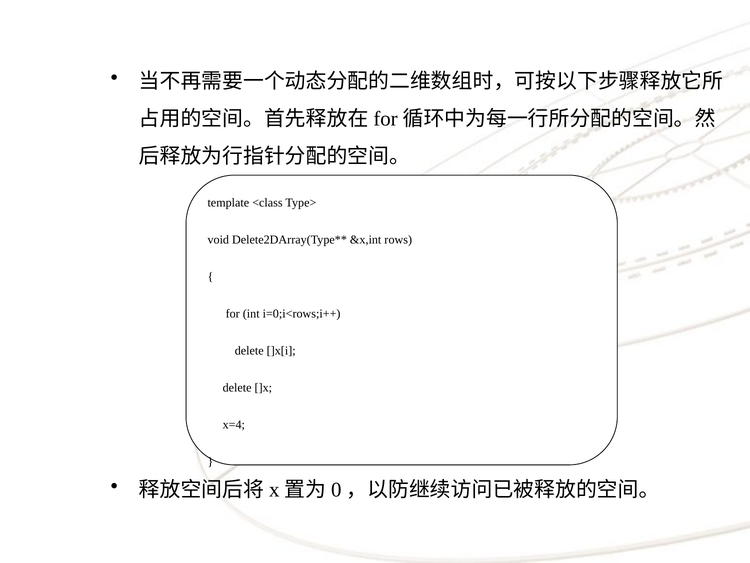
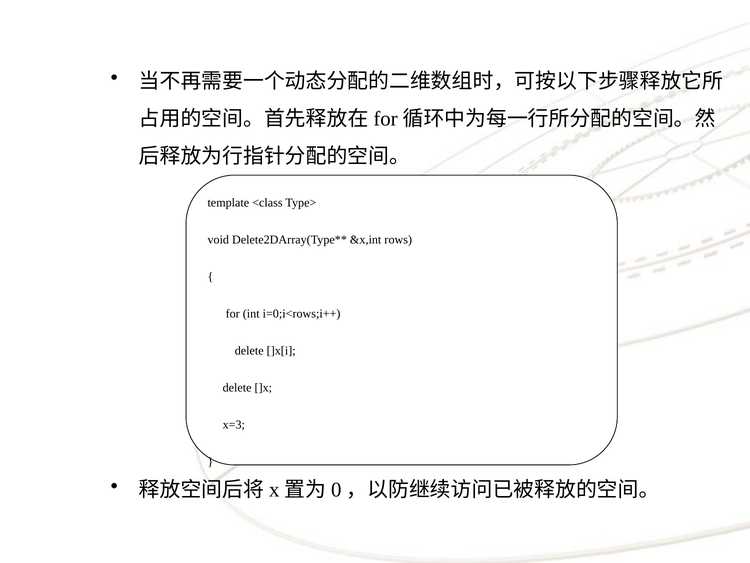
x=4: x=4 -> x=3 (234, 424)
